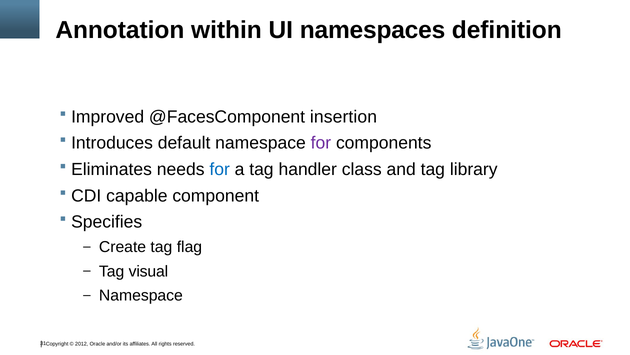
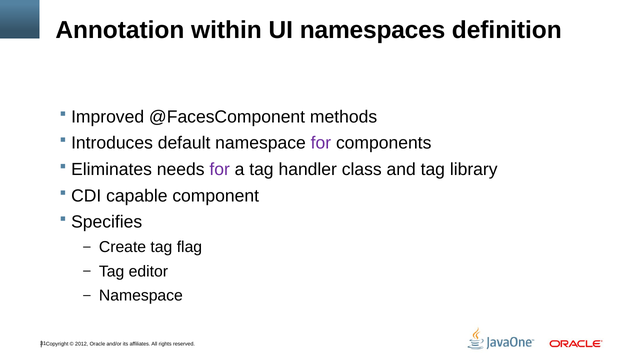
insertion: insertion -> methods (344, 117)
for colour: blue -> purple (220, 169)
visual: visual -> editor (148, 271)
